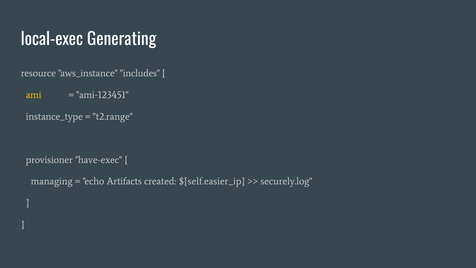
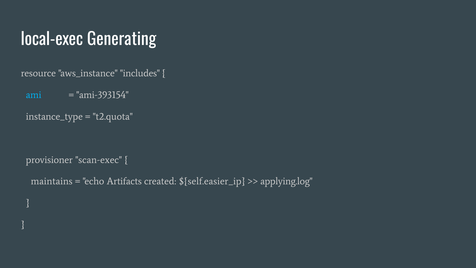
ami colour: yellow -> light blue (34, 95)
ami-123451: ami-123451 -> ami-393154 (102, 95)
t2.range: t2.range -> t2.quota (113, 116)
have-exec: have-exec -> scan-exec (99, 160)
managing: managing -> maintains (52, 181)
securely.log: securely.log -> applying.log (286, 181)
